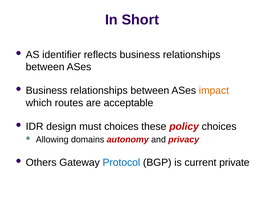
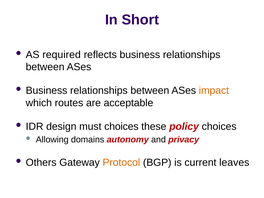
identifier: identifier -> required (62, 55)
Protocol colour: blue -> orange (121, 162)
private: private -> leaves (234, 162)
